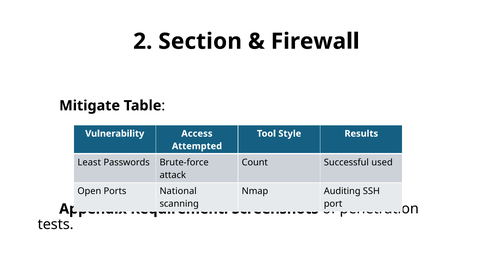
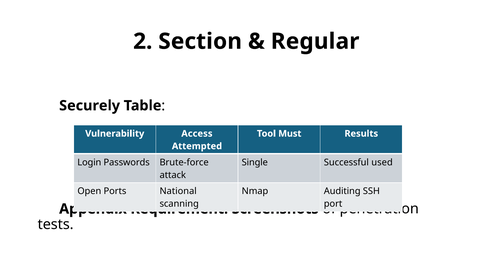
Firewall: Firewall -> Regular (315, 41)
Mitigate: Mitigate -> Securely (90, 106)
Style: Style -> Must (290, 134)
Least: Least -> Login (89, 163)
Count: Count -> Single (255, 163)
